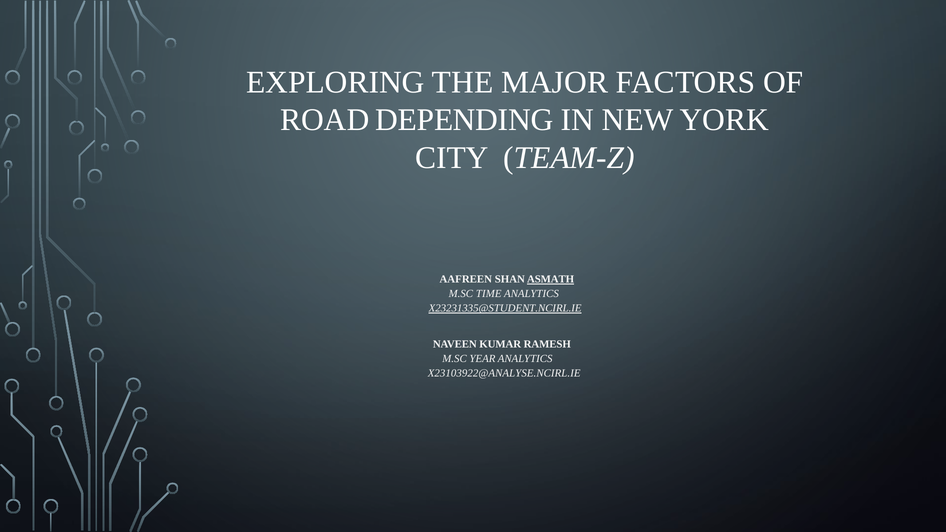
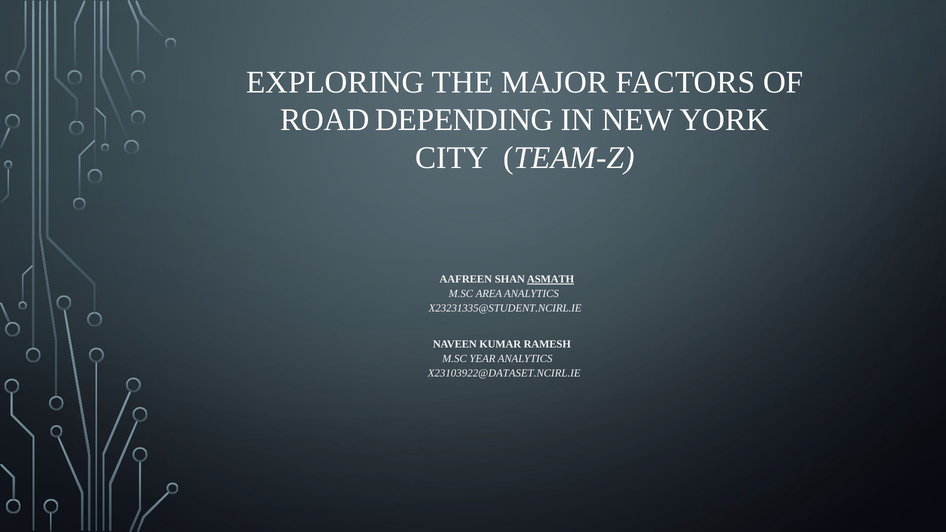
TIME: TIME -> AREA (489, 294)
X23231335@STUDENT.NCIRL.IE underline: present -> none (505, 308)
X23103922@ANALYSE.NCIRL.IE: X23103922@ANALYSE.NCIRL.IE -> X23103922@DATASET.NCIRL.IE (504, 373)
